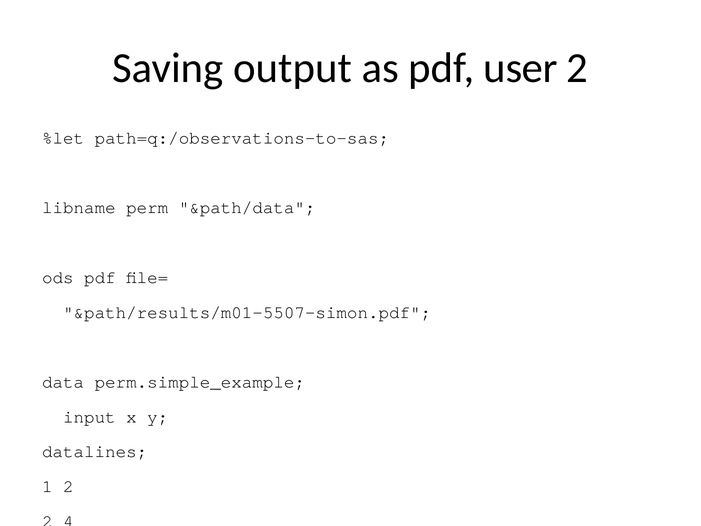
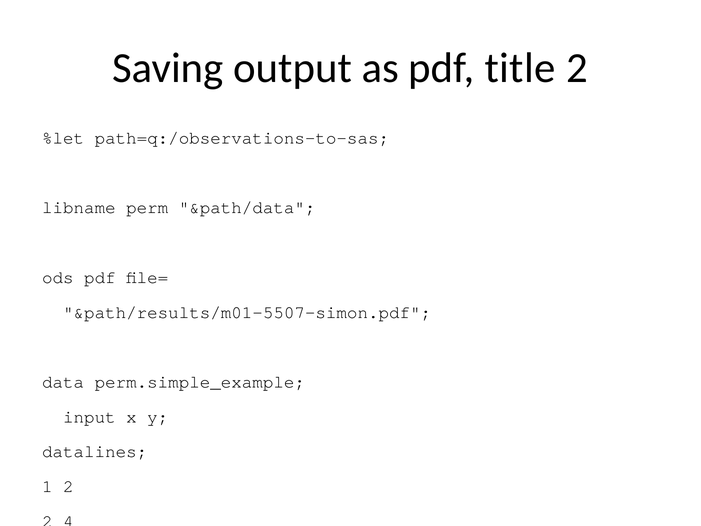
user: user -> title (520, 68)
